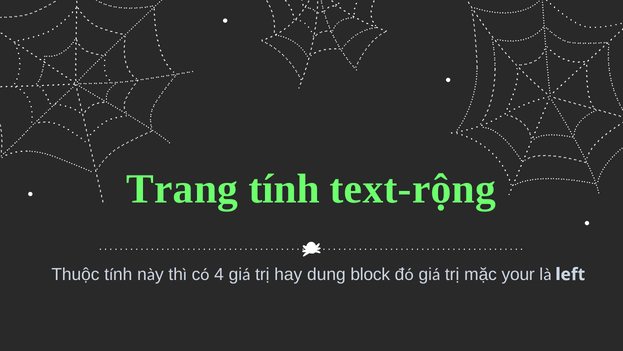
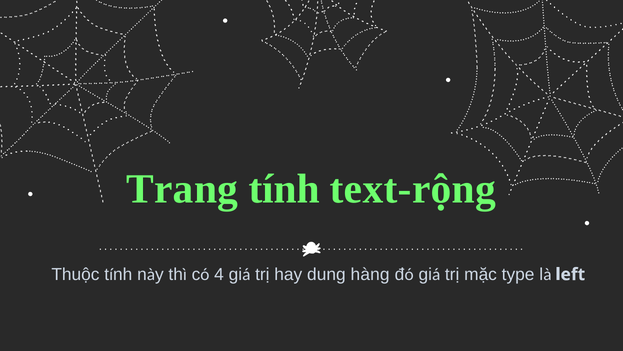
block: block -> hàng (370, 274)
your: your -> type (518, 274)
